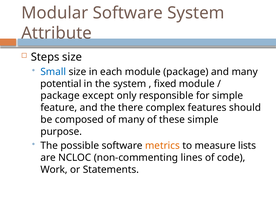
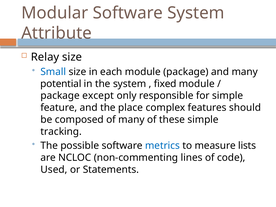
Steps: Steps -> Relay (45, 57)
there: there -> place (131, 108)
purpose: purpose -> tracking (61, 132)
metrics colour: orange -> blue (162, 146)
Work: Work -> Used (54, 170)
